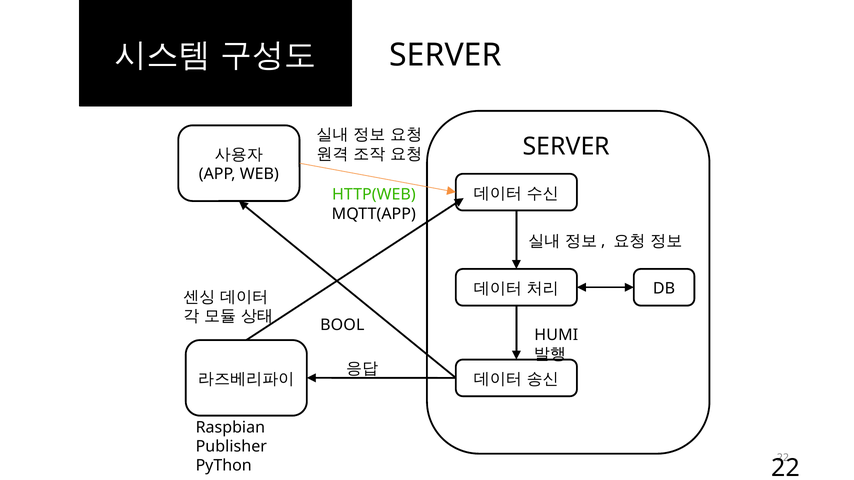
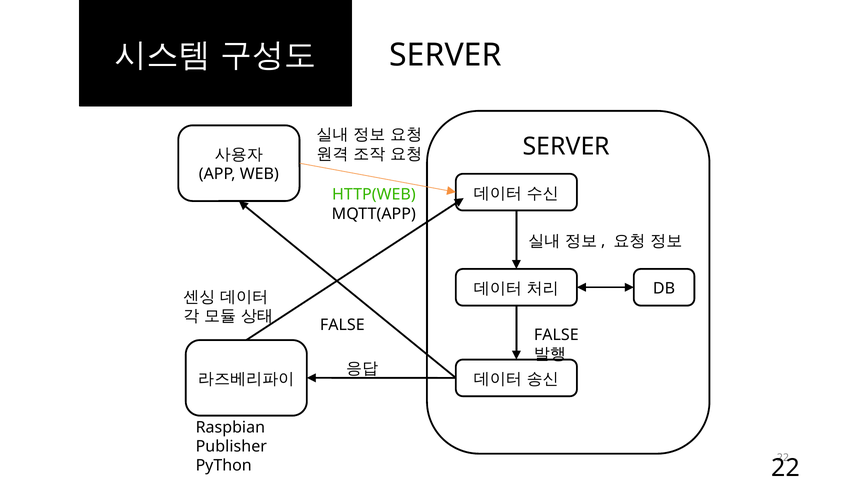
BOOL: BOOL -> FALSE (342, 325)
HUMI: HUMI -> FALSE (556, 335)
